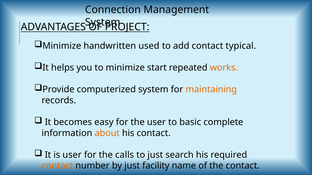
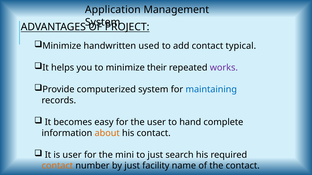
Connection: Connection -> Application (113, 10)
start: start -> their (157, 68)
works colour: orange -> purple (224, 68)
maintaining colour: orange -> blue (211, 90)
basic: basic -> hand (190, 122)
calls: calls -> mini (125, 155)
